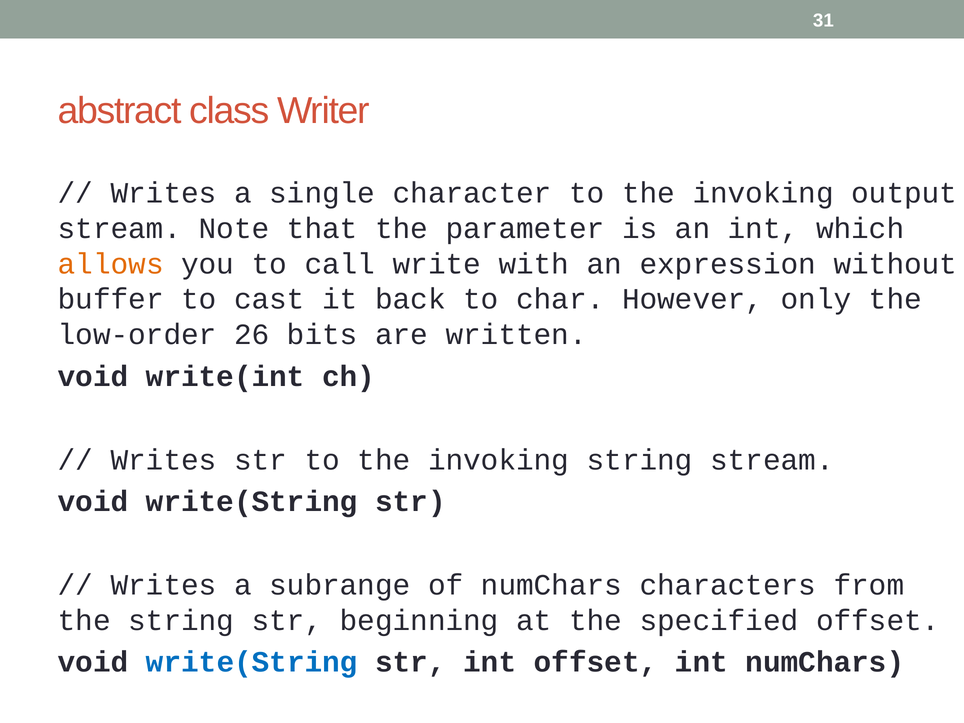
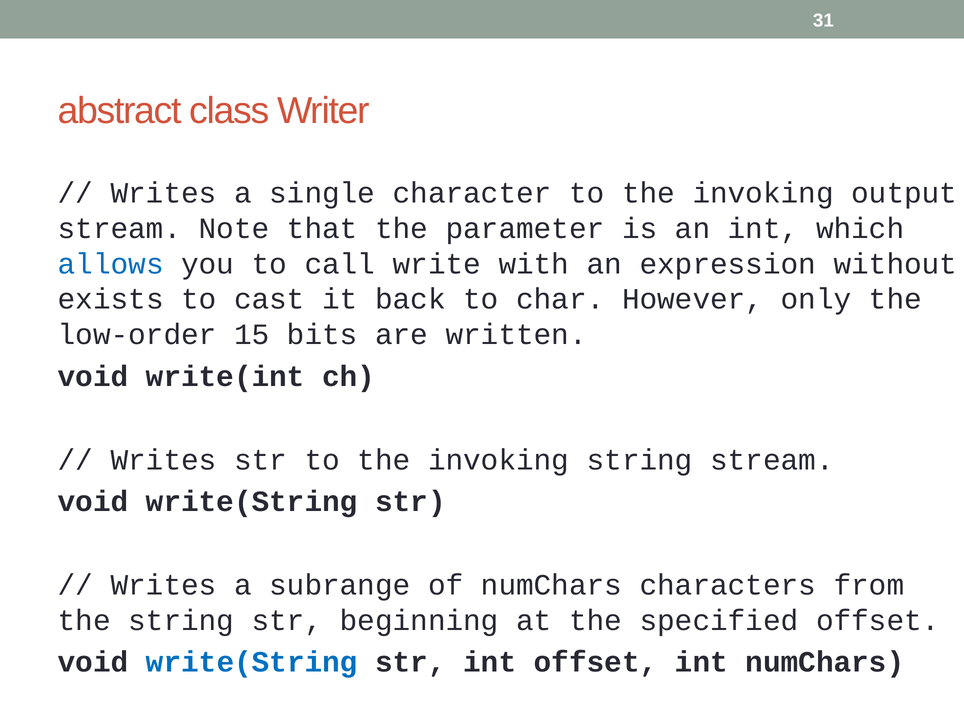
allows colour: orange -> blue (111, 264)
buffer: buffer -> exists (111, 299)
26: 26 -> 15 (252, 335)
